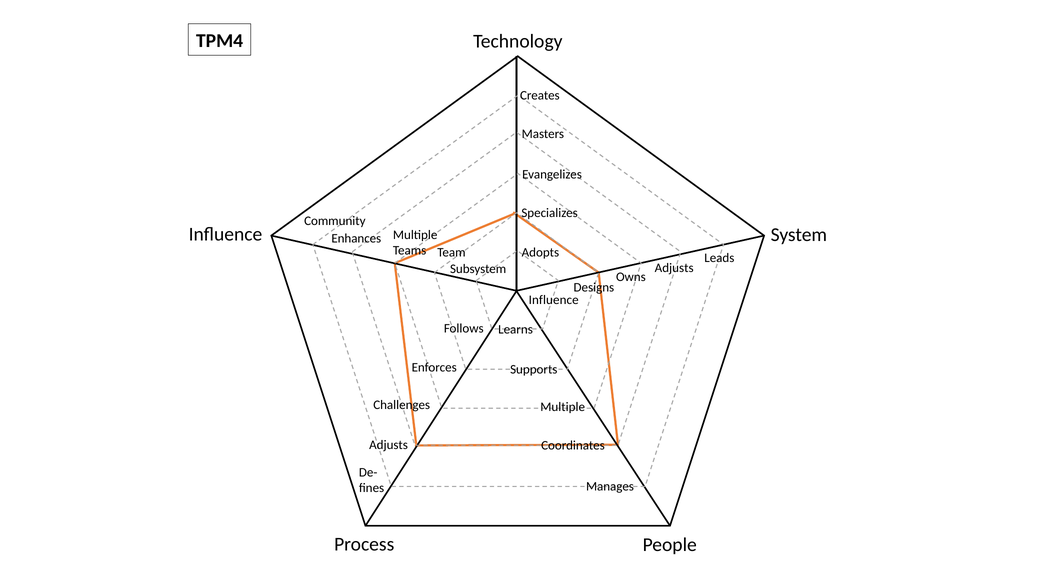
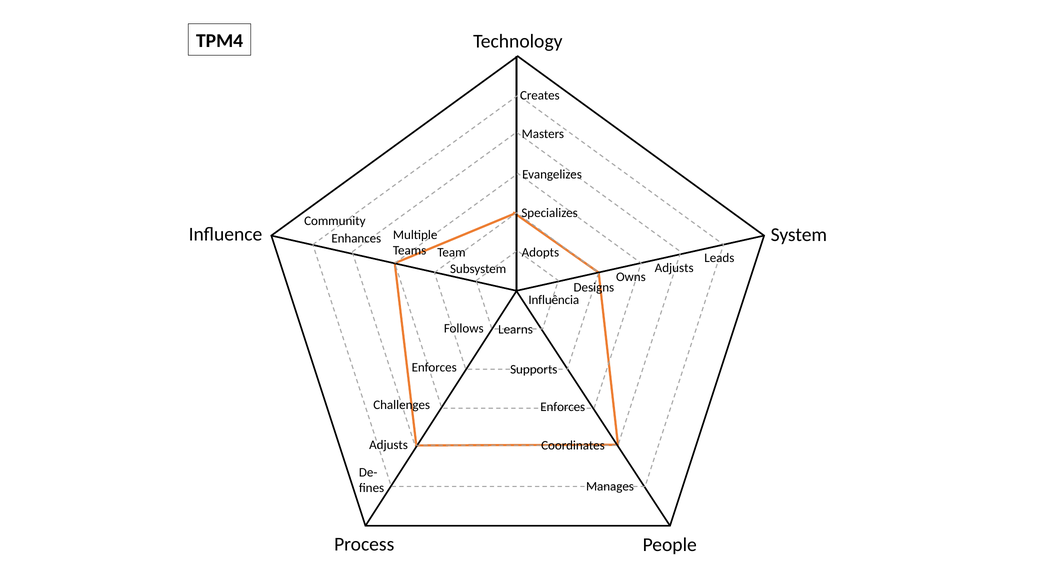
Influence: Influence -> Influência (554, 300)
Multiple: Multiple -> Enforces (563, 407)
